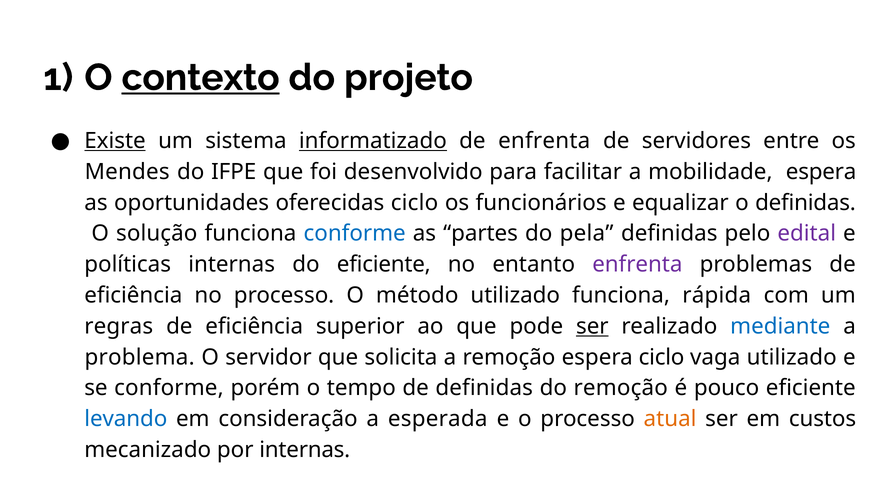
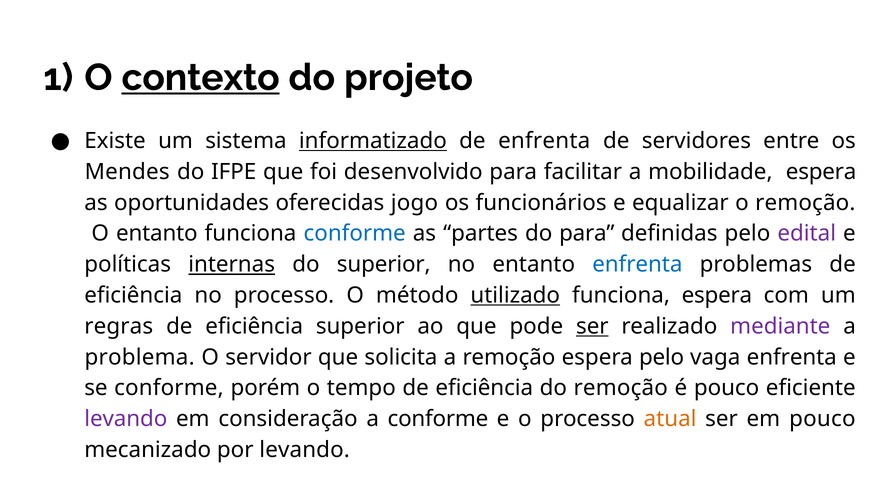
Existe underline: present -> none (115, 141)
oferecidas ciclo: ciclo -> jogo (415, 203)
o definidas: definidas -> remoção (805, 203)
O solução: solução -> entanto (157, 234)
do pela: pela -> para (587, 234)
internas underline: none -> present (232, 265)
do eficiente: eficiente -> superior (384, 265)
enfrenta colour: purple -> blue (637, 265)
utilizado underline: none -> present (515, 295)
funciona rápida: rápida -> espera (717, 295)
mediante colour: blue -> purple (780, 326)
espera ciclo: ciclo -> pelo (662, 357)
vaga utilizado: utilizado -> enfrenta (792, 357)
tempo de definidas: definidas -> eficiência (484, 388)
levando colour: blue -> purple (126, 419)
a esperada: esperada -> conforme (438, 419)
em custos: custos -> pouco (822, 419)
por internas: internas -> levando (305, 450)
